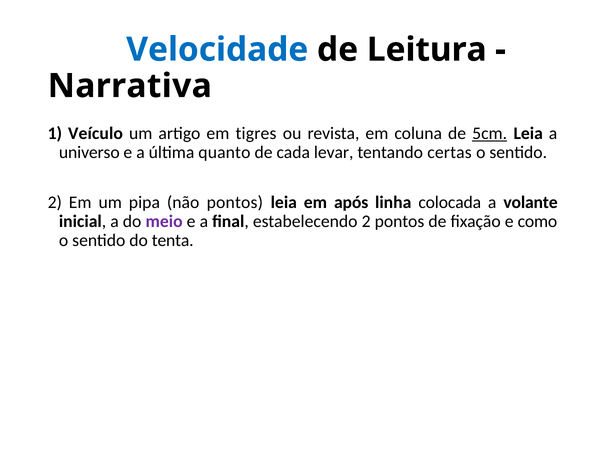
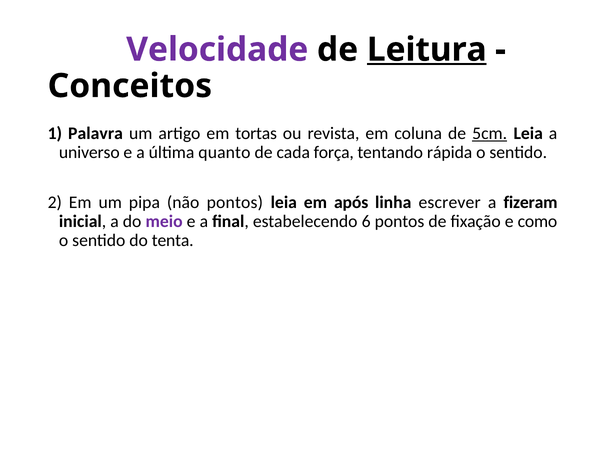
Velocidade colour: blue -> purple (217, 50)
Leitura underline: none -> present (427, 50)
Narrativa: Narrativa -> Conceitos (130, 86)
Veículo: Veículo -> Palavra (95, 133)
tigres: tigres -> tortas (256, 133)
levar: levar -> força (334, 152)
certas: certas -> rápida (450, 152)
colocada: colocada -> escrever (450, 202)
volante: volante -> fizeram (531, 202)
estabelecendo 2: 2 -> 6 (366, 221)
